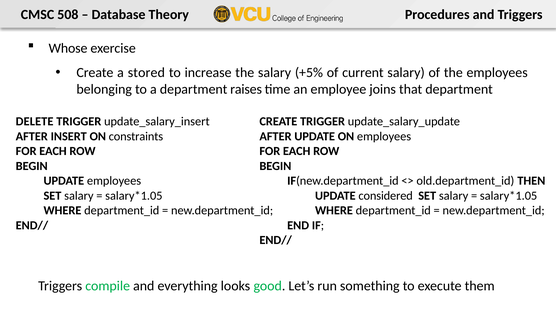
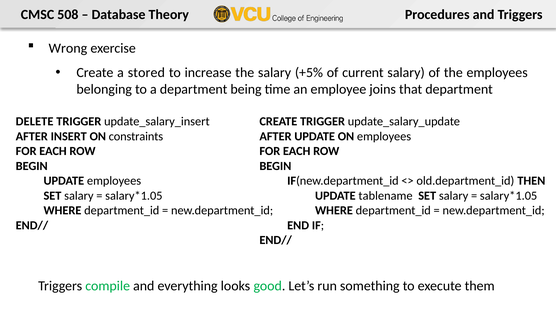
Whose: Whose -> Wrong (68, 48)
raises: raises -> being (246, 89)
considered: considered -> tablename (386, 196)
